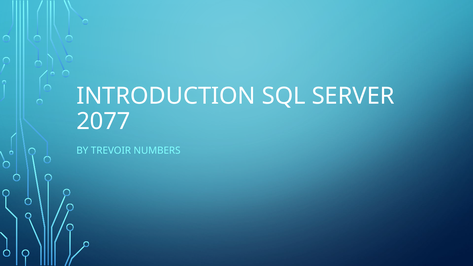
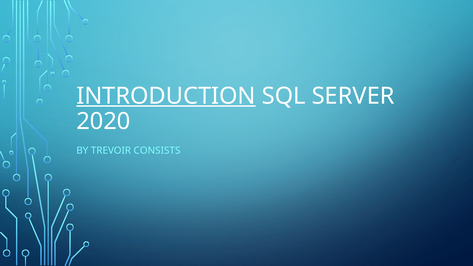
INTRODUCTION underline: none -> present (166, 96)
2077: 2077 -> 2020 (103, 121)
NUMBERS: NUMBERS -> CONSISTS (157, 150)
